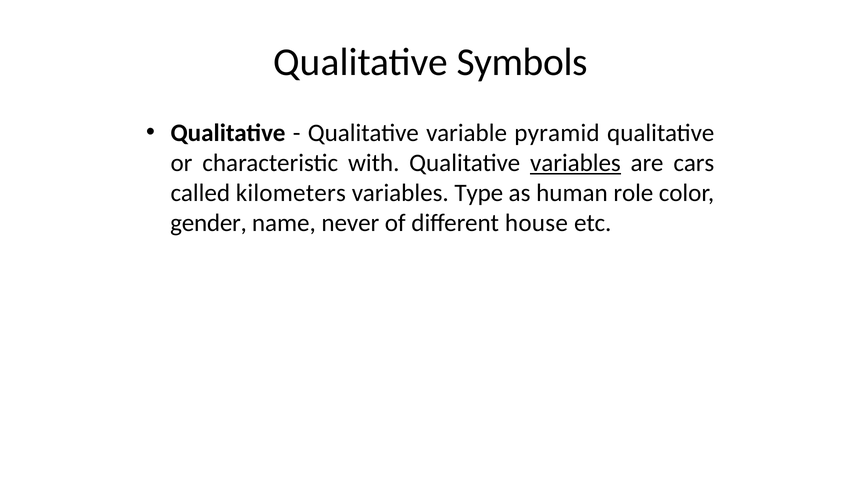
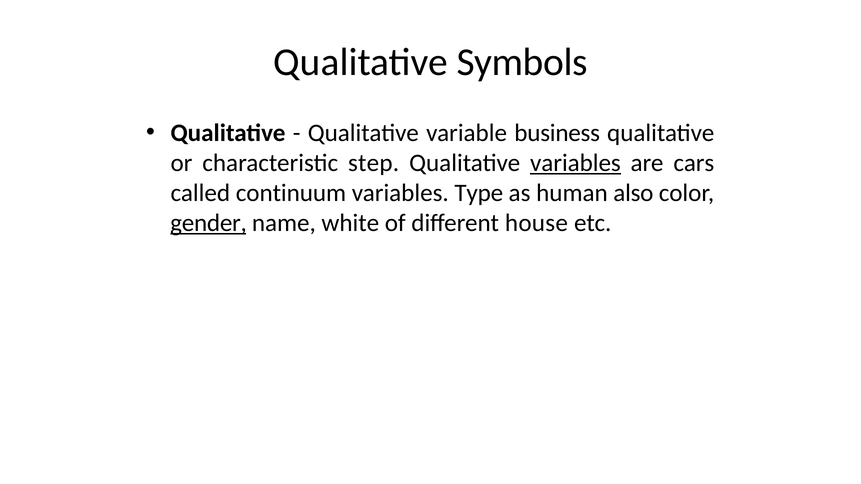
pyramid: pyramid -> business (557, 133)
with: with -> step (374, 163)
kilometers: kilometers -> continuum (291, 193)
role: role -> also (633, 193)
gender underline: none -> present (209, 223)
never: never -> white (350, 223)
